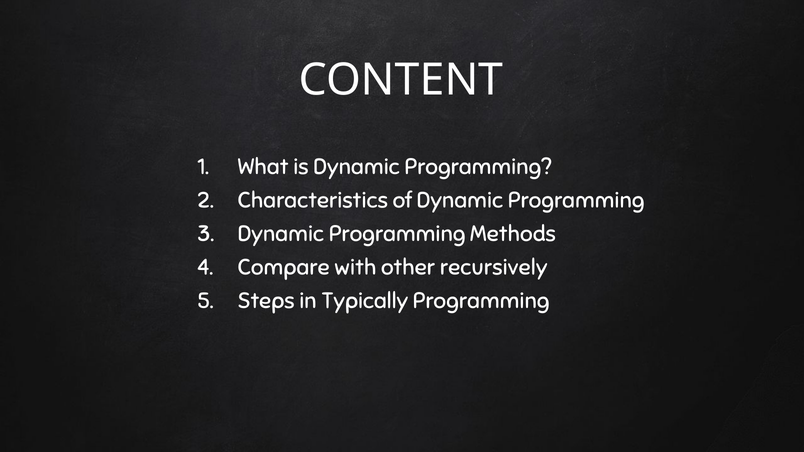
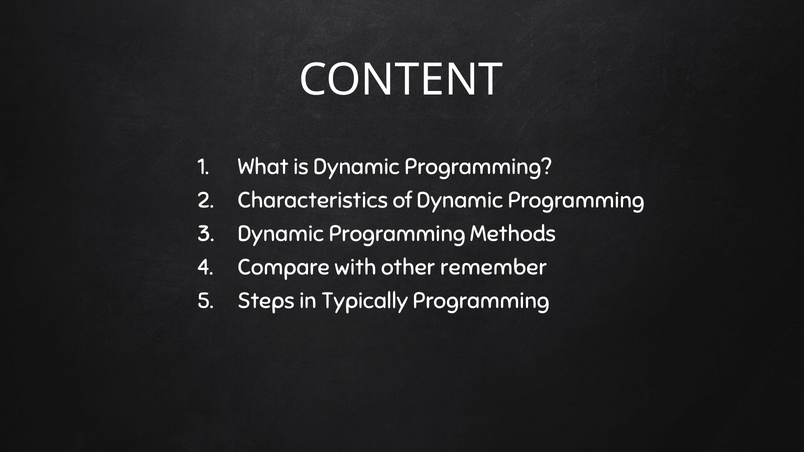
recursively: recursively -> remember (494, 267)
